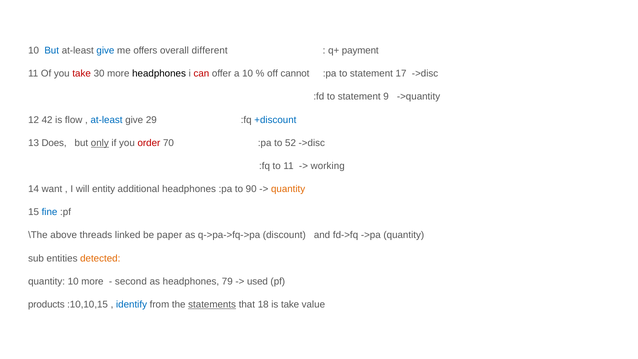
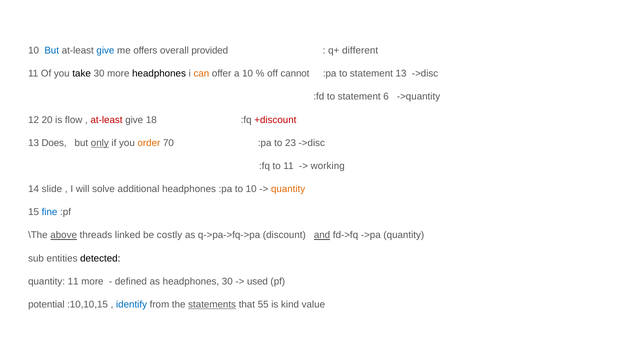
different: different -> provided (210, 51)
payment: payment -> different (360, 51)
take colour: red -> black (82, 74)
can colour: red -> orange (201, 74)
statement 17: 17 -> 13 (401, 74)
9: 9 -> 6 (386, 97)
42: 42 -> 20 (47, 120)
at-least colour: blue -> red (107, 120)
29: 29 -> 18 (151, 120)
+discount colour: blue -> red (275, 120)
order colour: red -> orange (149, 143)
52: 52 -> 23 (291, 143)
want: want -> slide (52, 189)
entity: entity -> solve (104, 189)
to 90: 90 -> 10 (251, 189)
above underline: none -> present (64, 235)
paper: paper -> costly (170, 235)
and underline: none -> present (322, 235)
detected colour: orange -> black (100, 258)
quantity 10: 10 -> 11 (73, 281)
second: second -> defined (131, 281)
headphones 79: 79 -> 30 (227, 281)
products: products -> potential (46, 304)
18: 18 -> 55 (263, 304)
is take: take -> kind (290, 304)
